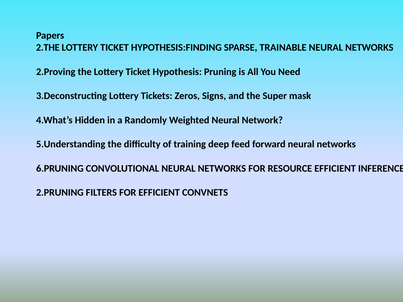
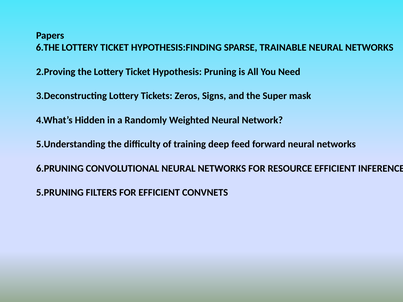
2.THE: 2.THE -> 6.THE (48, 48)
2.PRUNING: 2.PRUNING -> 5.PRUNING (60, 193)
